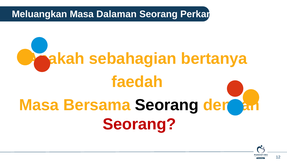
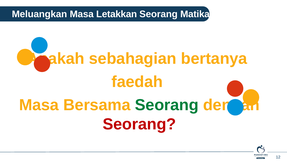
Dalaman: Dalaman -> Letakkan (117, 14)
Perkara: Perkara -> Matikan (198, 14)
Seorang colour: black -> green (167, 105)
